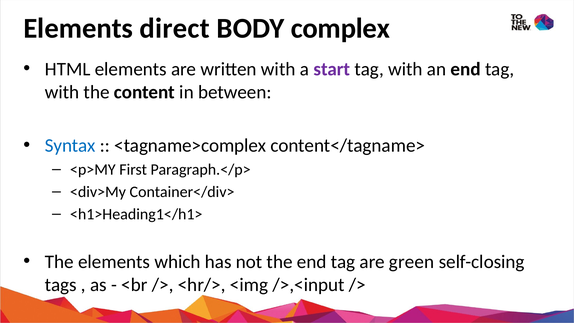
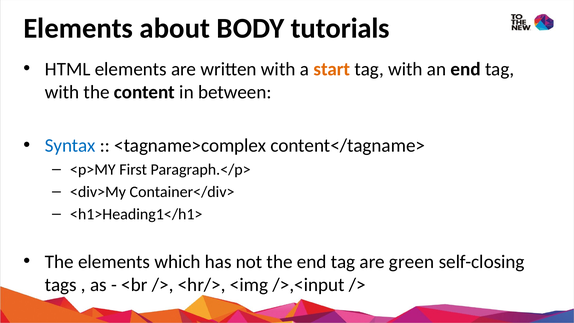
direct: direct -> about (175, 28)
complex: complex -> tutorials (340, 28)
start colour: purple -> orange (332, 69)
